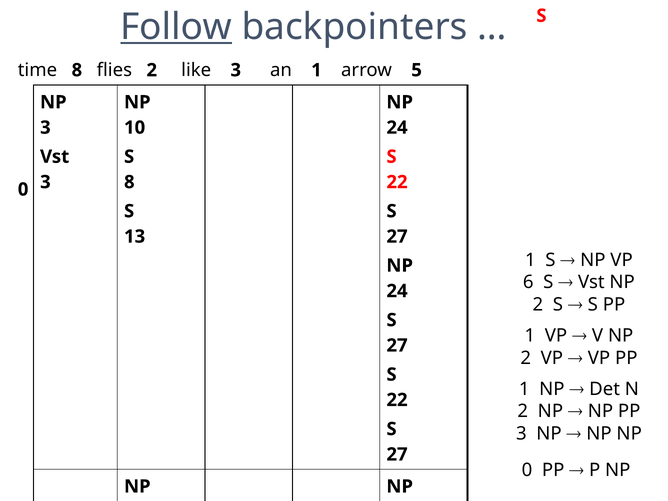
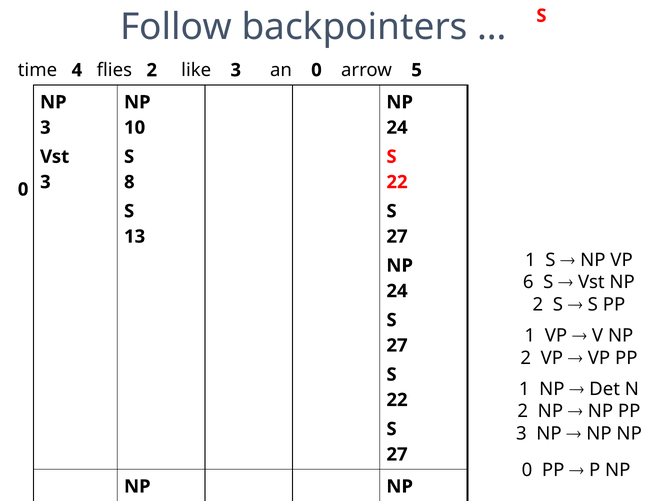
Follow underline: present -> none (176, 27)
time 8: 8 -> 4 (77, 70)
an 1: 1 -> 0 (316, 70)
